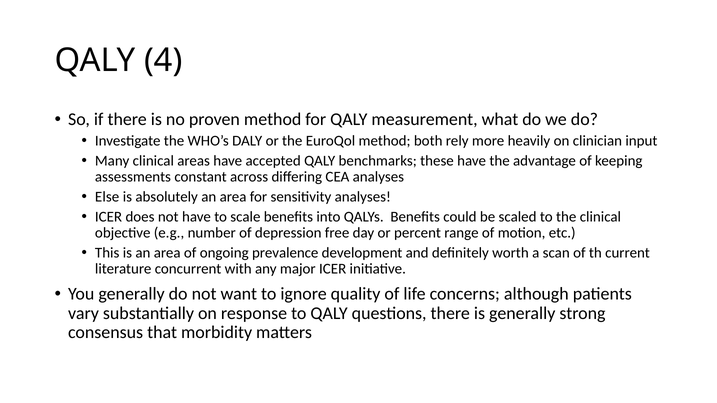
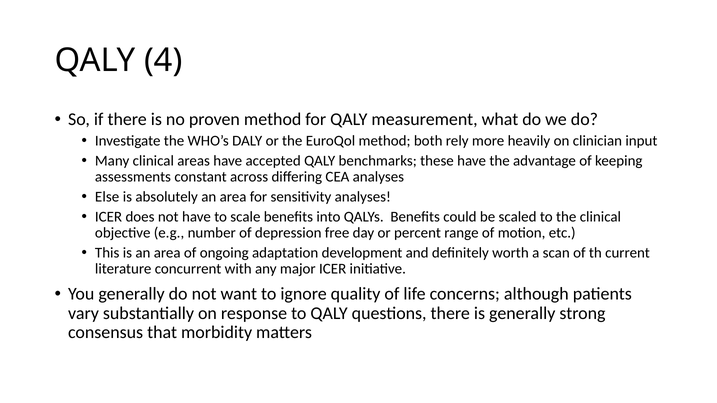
prevalence: prevalence -> adaptation (285, 253)
